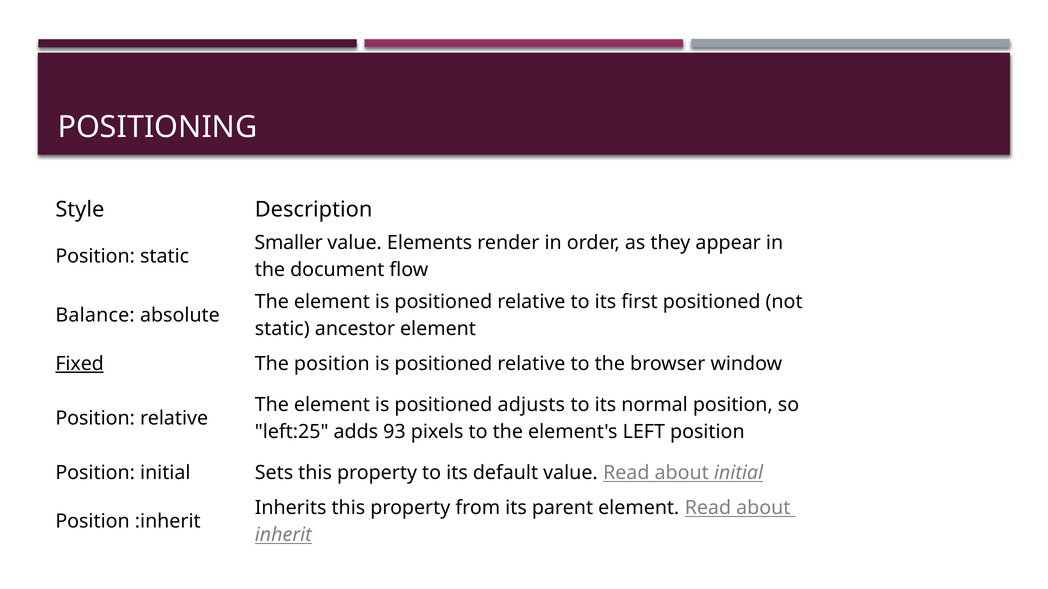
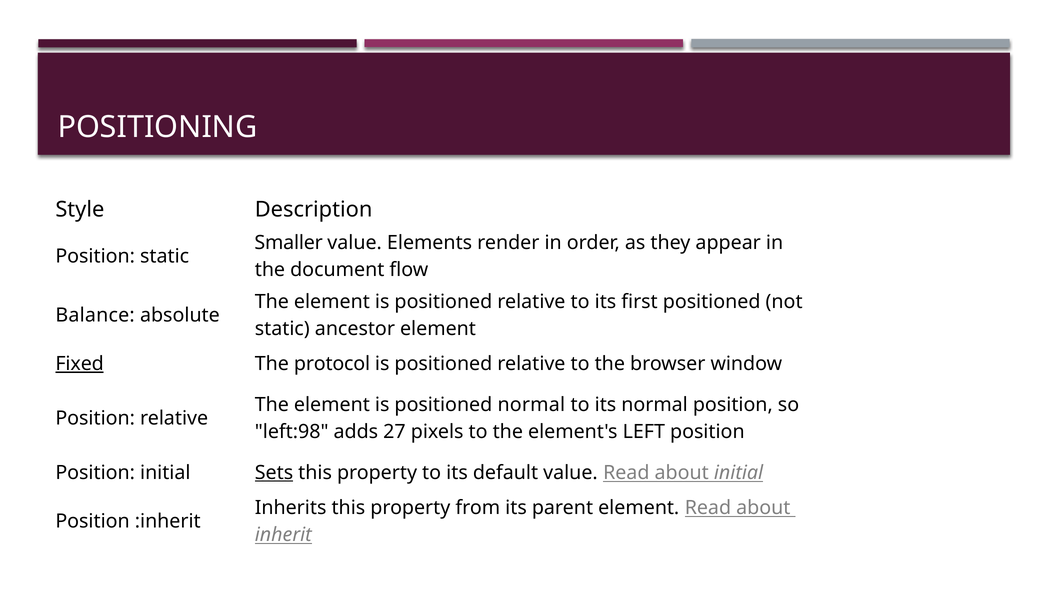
The position: position -> protocol (332, 364)
positioned adjusts: adjusts -> normal (531, 405)
left:25: left:25 -> left:98 (292, 432)
93: 93 -> 27 (394, 432)
Sets underline: none -> present (274, 473)
